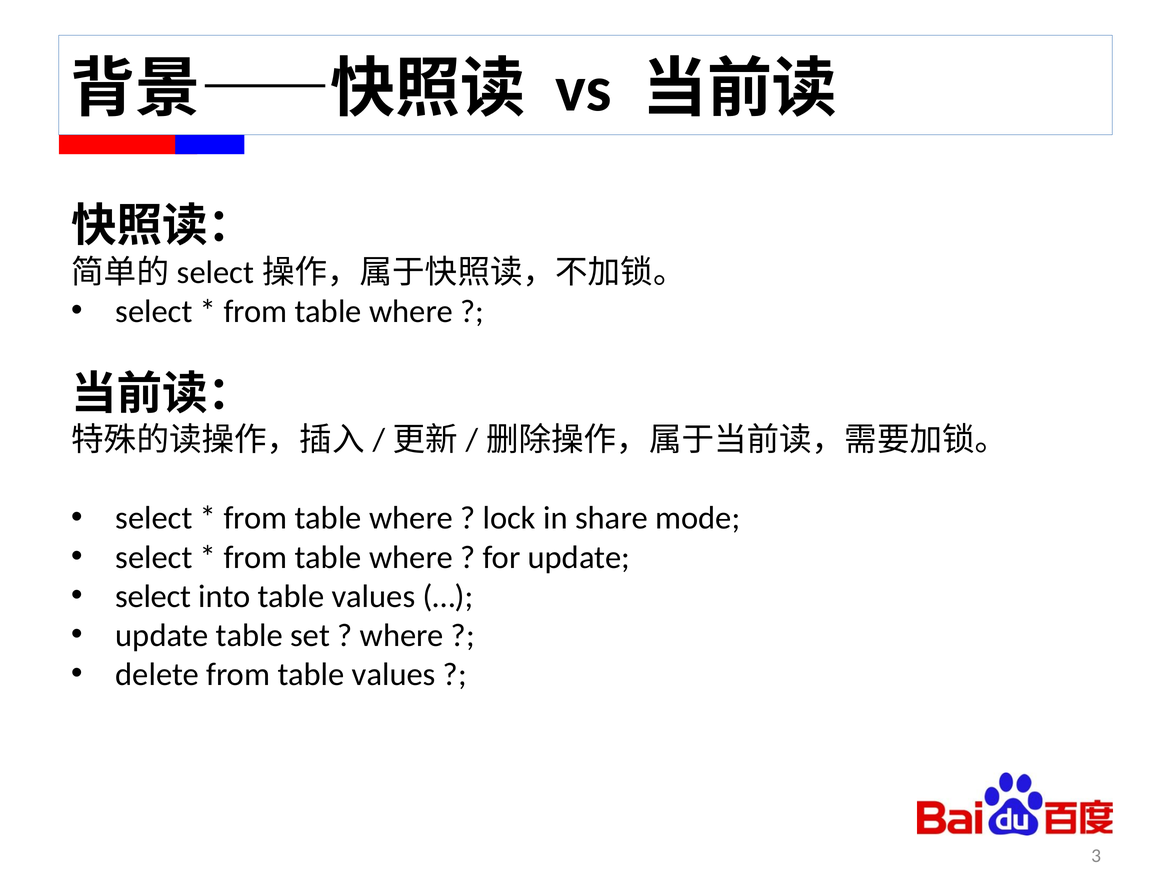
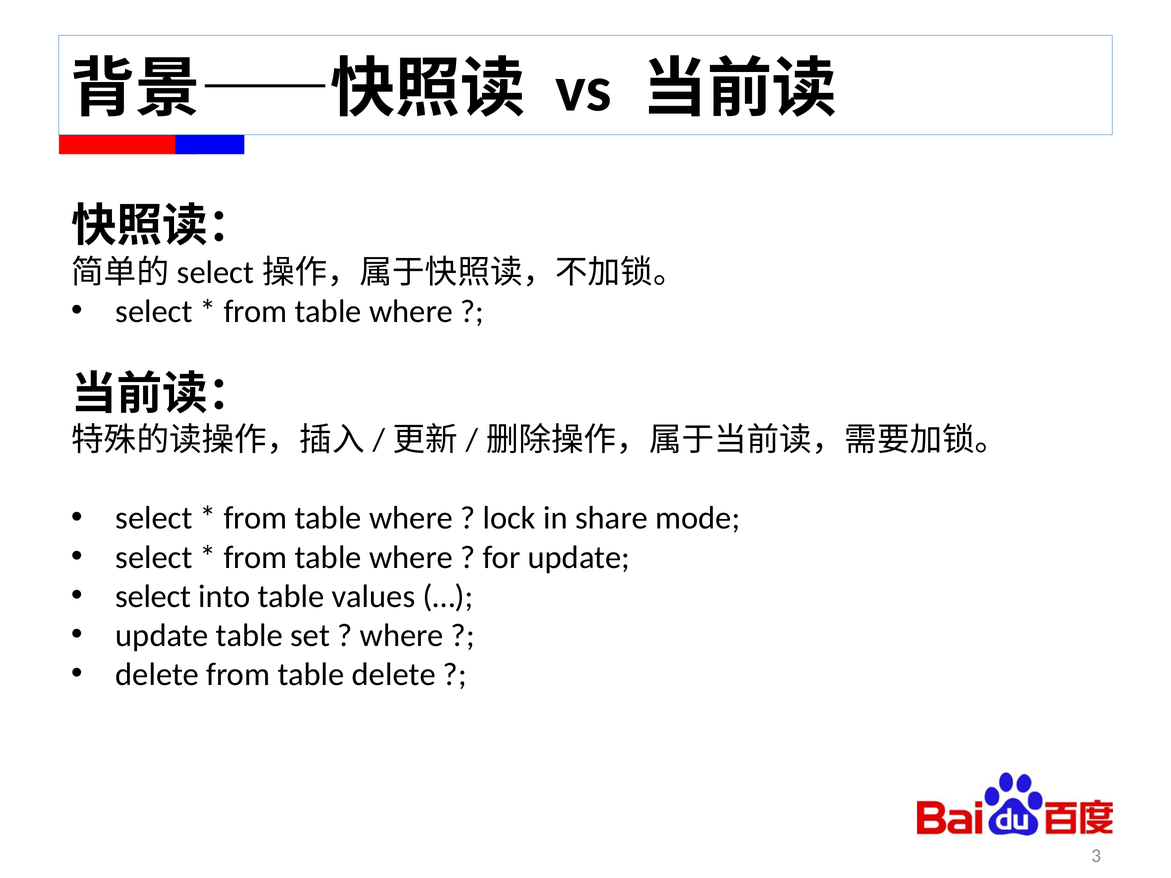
from table values: values -> delete (394, 675)
